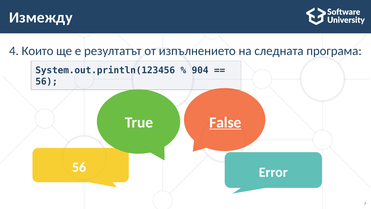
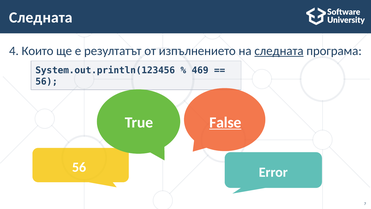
Измежду: Измежду -> Следната (41, 18)
следната underline: none -> present (279, 51)
904: 904 -> 469 (200, 70)
